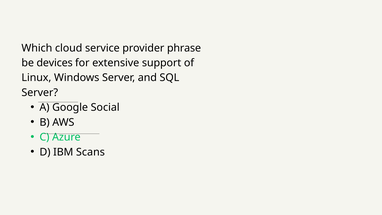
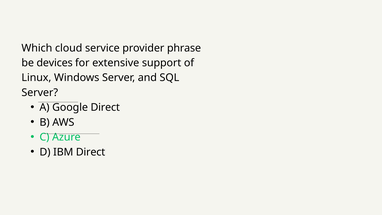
Google Social: Social -> Direct (105, 107)
IBM Scans: Scans -> Direct (91, 152)
